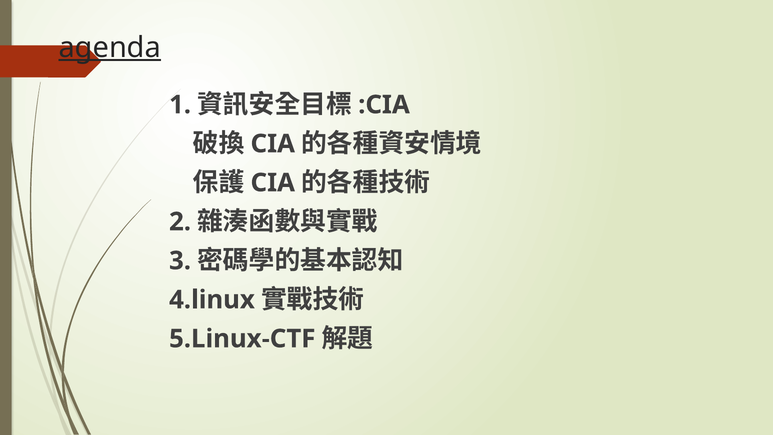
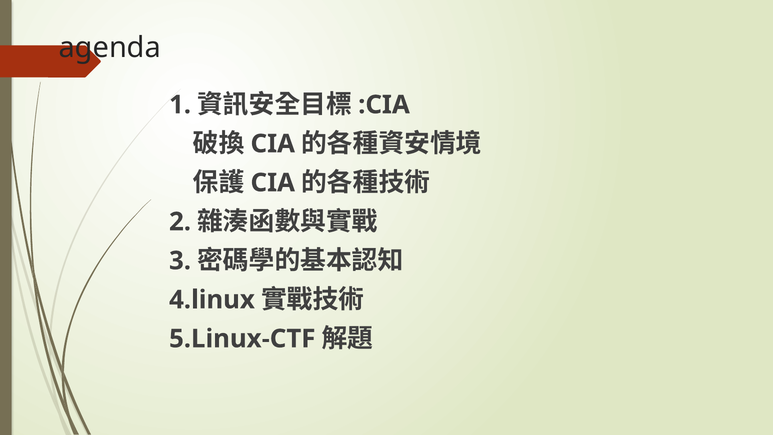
agenda underline: present -> none (110, 47)
